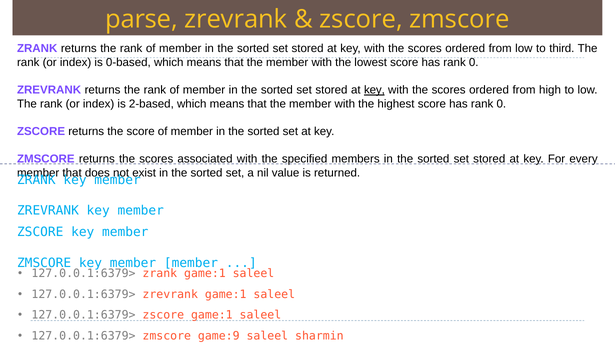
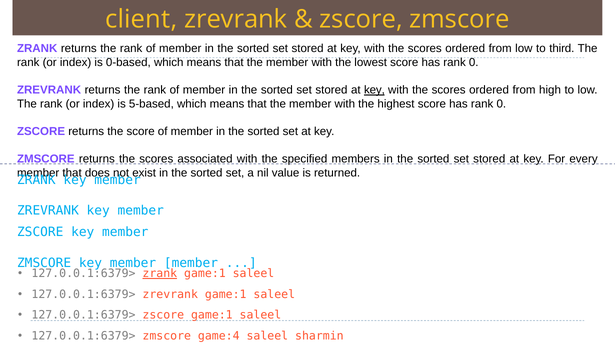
parse: parse -> client (141, 19)
2-based: 2-based -> 5-based (151, 104)
zrank underline: none -> present (160, 274)
game:9: game:9 -> game:4 (219, 336)
